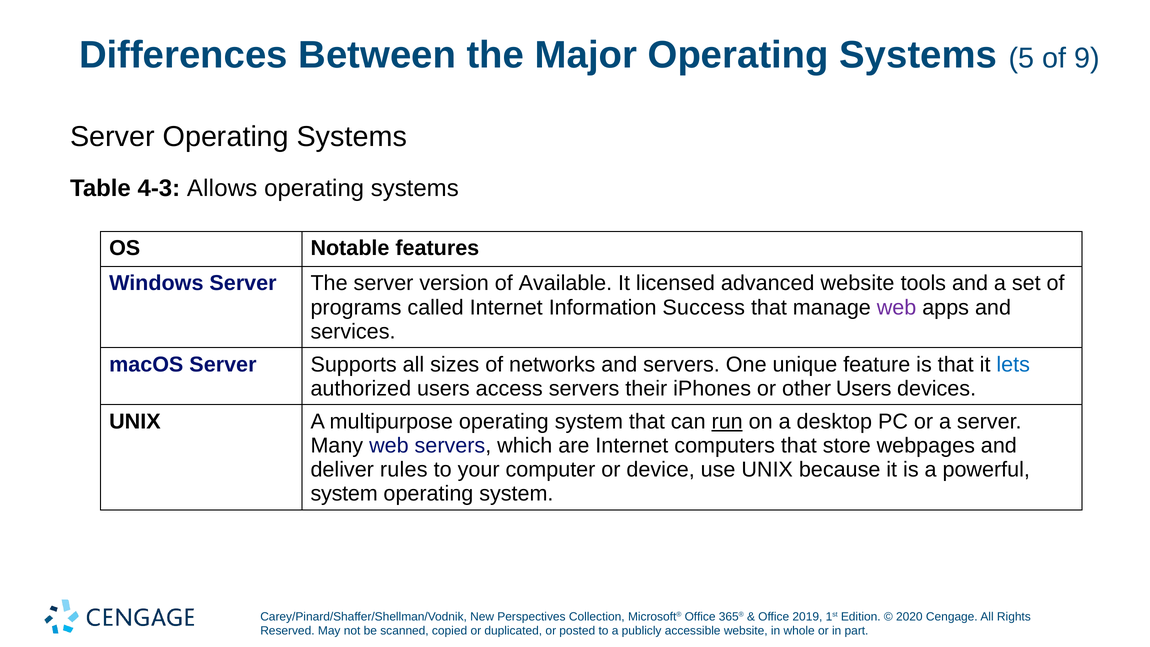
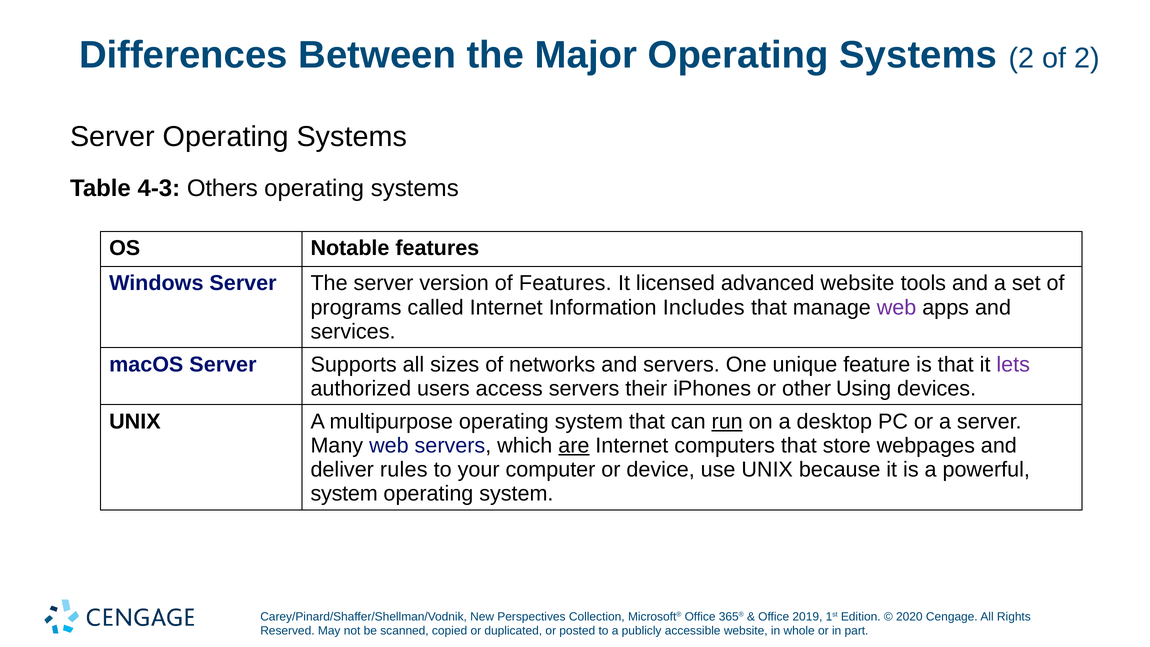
Systems 5: 5 -> 2 (1022, 58)
of 9: 9 -> 2 (1087, 58)
Allows: Allows -> Others (222, 188)
of Available: Available -> Features (565, 283)
Success: Success -> Includes (704, 307)
lets colour: blue -> purple (1013, 364)
other Users: Users -> Using (864, 389)
are underline: none -> present (574, 445)
